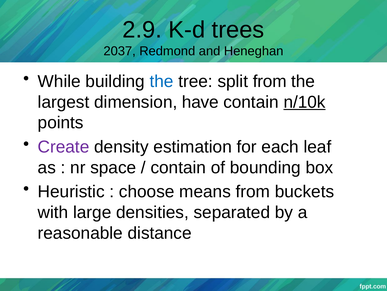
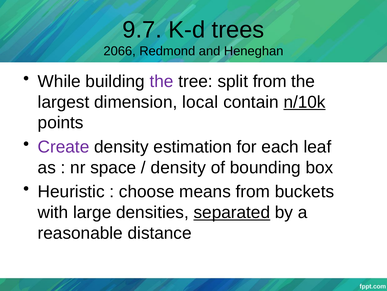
2.9: 2.9 -> 9.7 (142, 30)
2037: 2037 -> 2066 (120, 51)
the colour: blue -> purple (162, 81)
have: have -> local (200, 102)
contain: contain -> density (178, 167)
separated underline: none -> present (232, 212)
